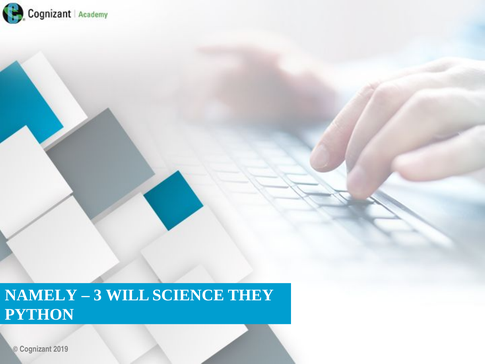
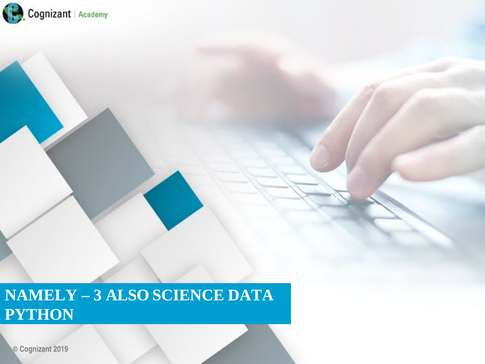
WILL: WILL -> ALSO (128, 295)
THEY: THEY -> DATA (251, 295)
